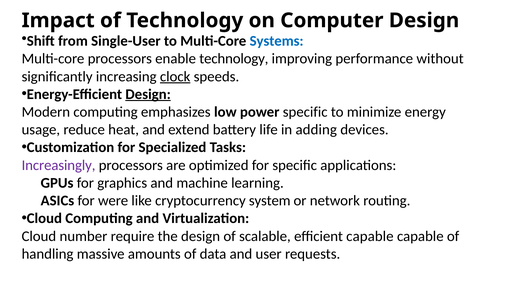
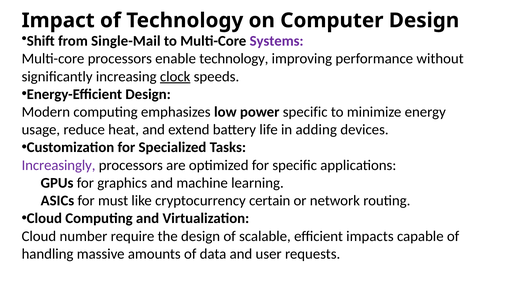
Single-User: Single-User -> Single-Mail (126, 41)
Systems colour: blue -> purple (277, 41)
Design underline: present -> none (148, 94)
were: were -> must (113, 201)
system: system -> certain (270, 201)
efficient capable: capable -> impacts (370, 237)
